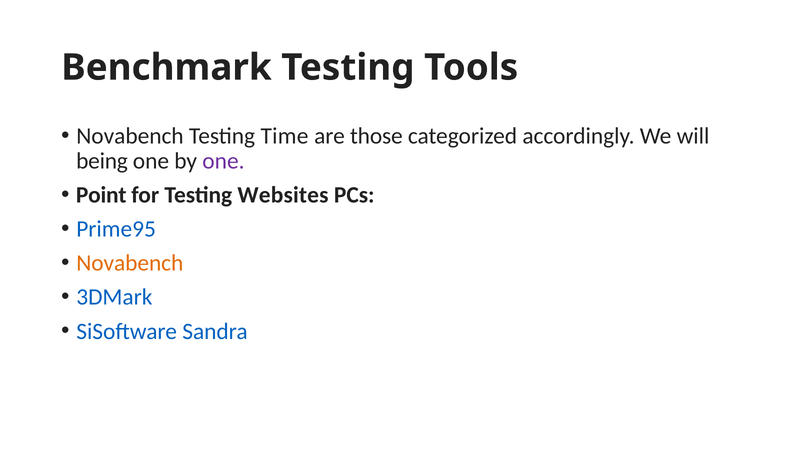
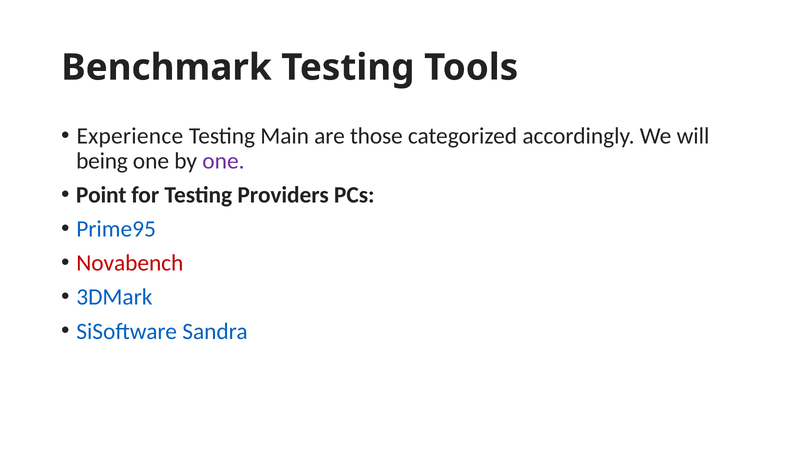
Novabench: Novabench -> Experience (130, 136)
Time: Time -> Main (285, 136)
Websites: Websites -> Providers (283, 195)
Novabench colour: orange -> red (130, 263)
